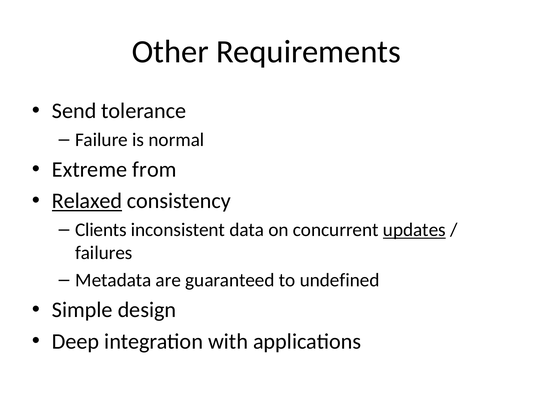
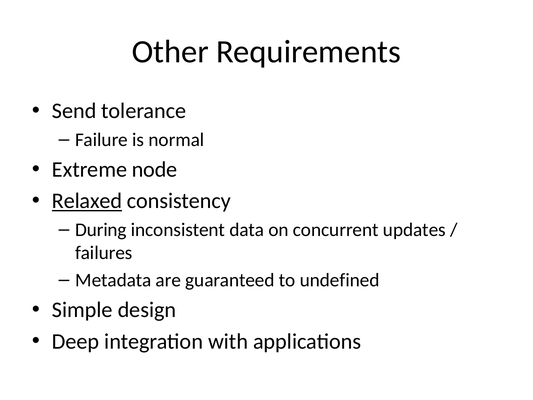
from: from -> node (155, 169)
Clients: Clients -> During (101, 230)
updates underline: present -> none (414, 230)
